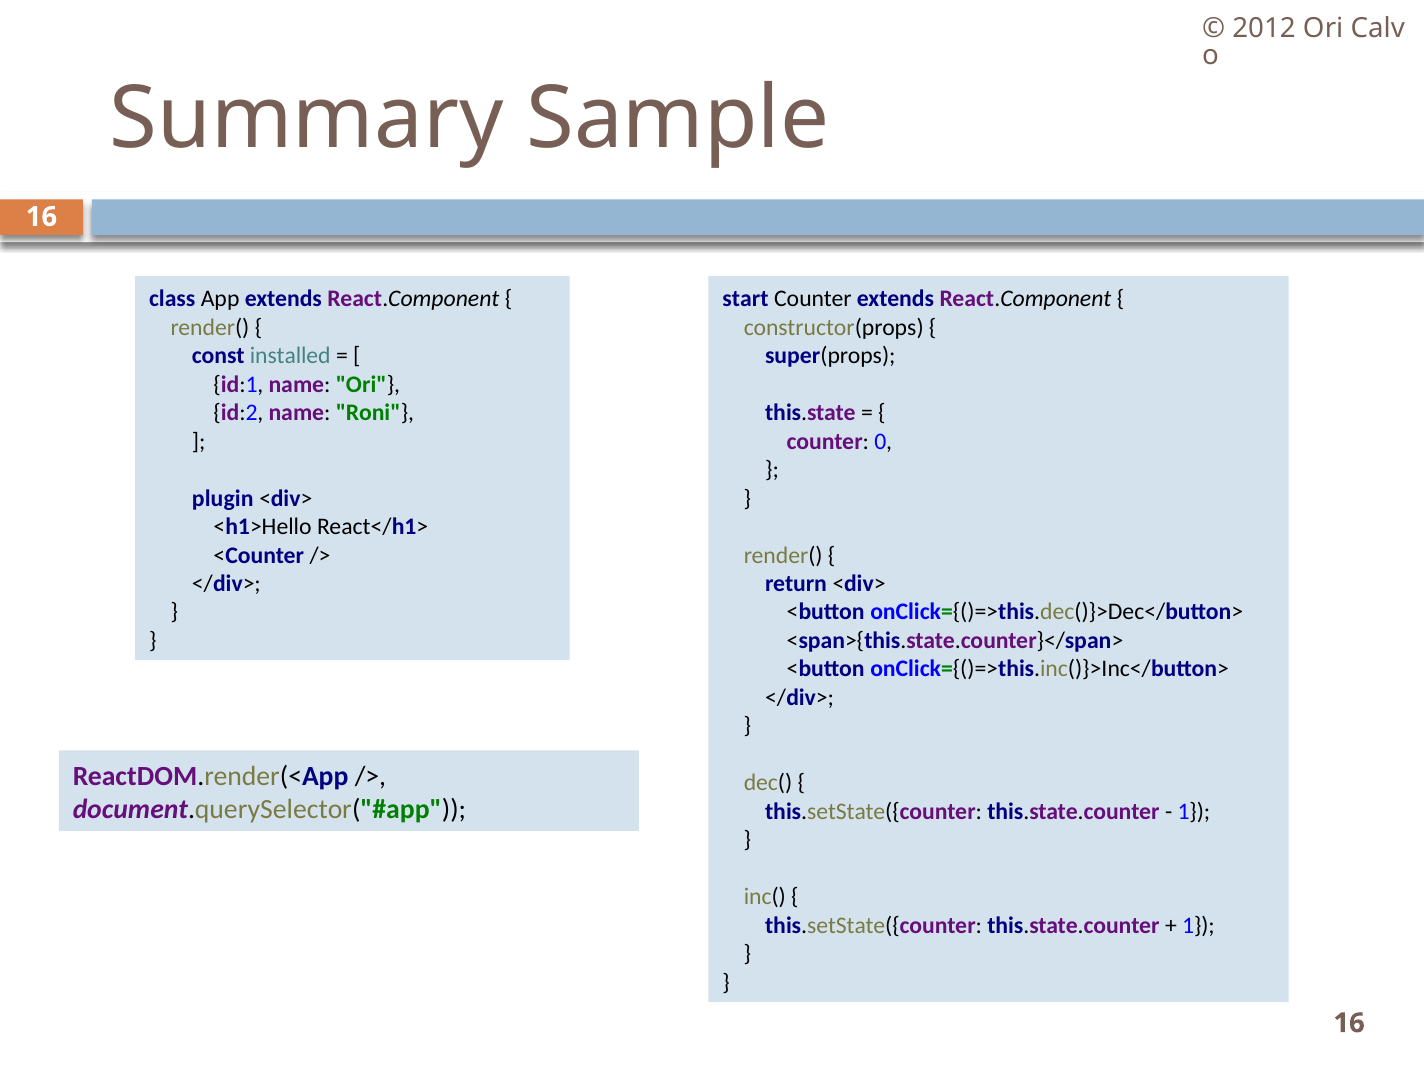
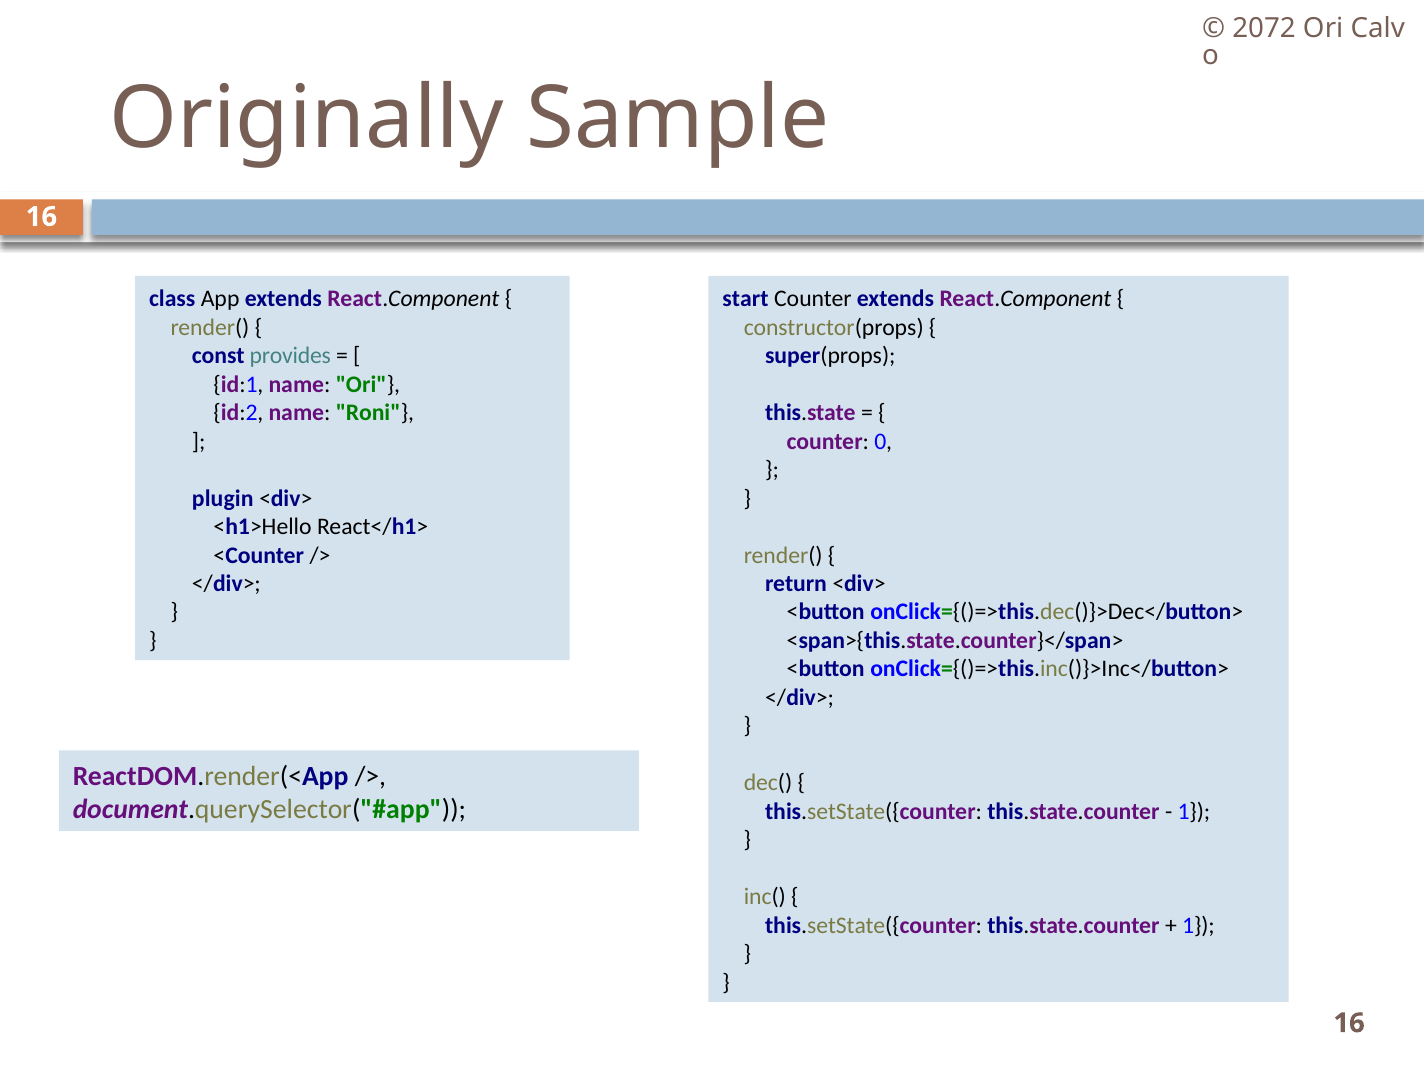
2012: 2012 -> 2072 (1264, 28)
Summary: Summary -> Originally (307, 119)
installed: installed -> provides (290, 356)
